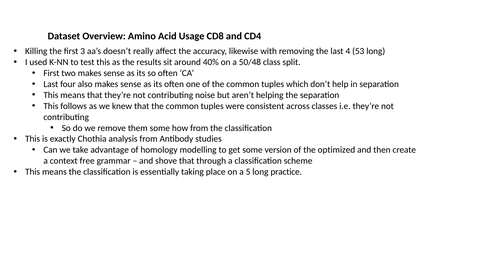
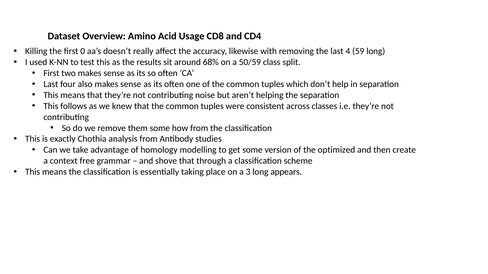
3: 3 -> 0 (83, 51)
53: 53 -> 59 (358, 51)
40%: 40% -> 68% (211, 62)
50/48: 50/48 -> 50/59 (250, 62)
5: 5 -> 3 (248, 172)
practice: practice -> appears (286, 172)
